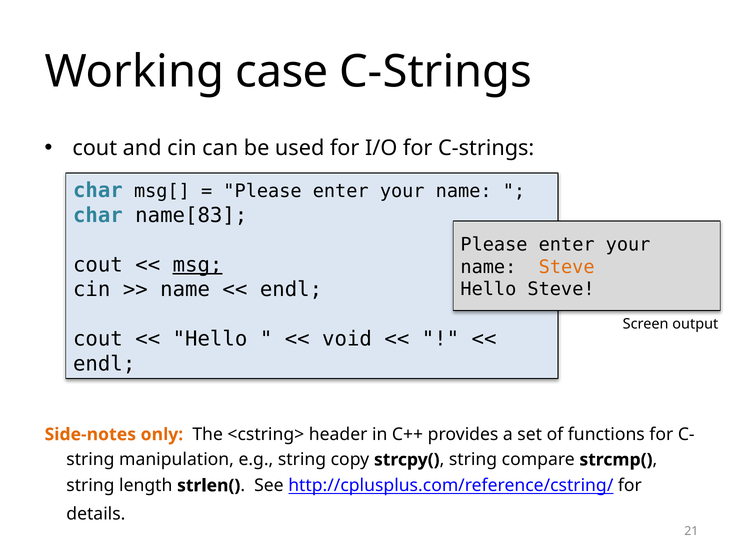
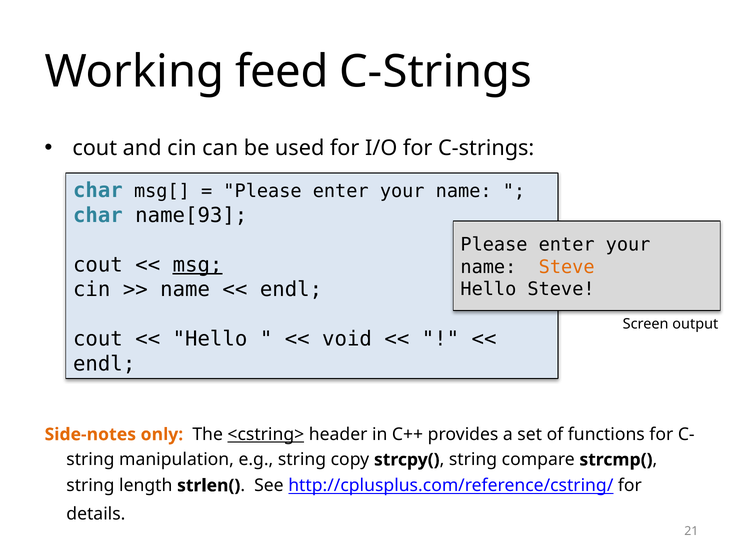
case: case -> feed (282, 72)
name[83: name[83 -> name[93 (191, 215)
<cstring> underline: none -> present (266, 435)
